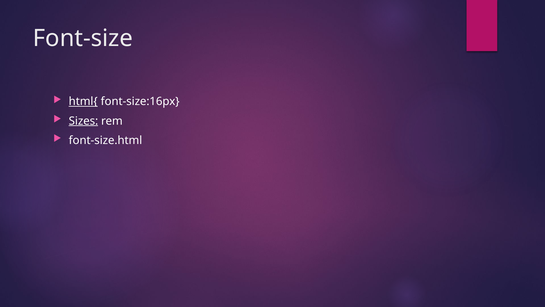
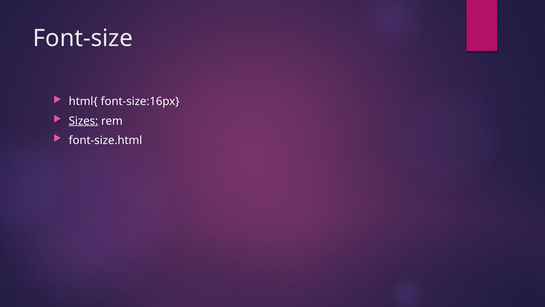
html{ underline: present -> none (83, 101)
